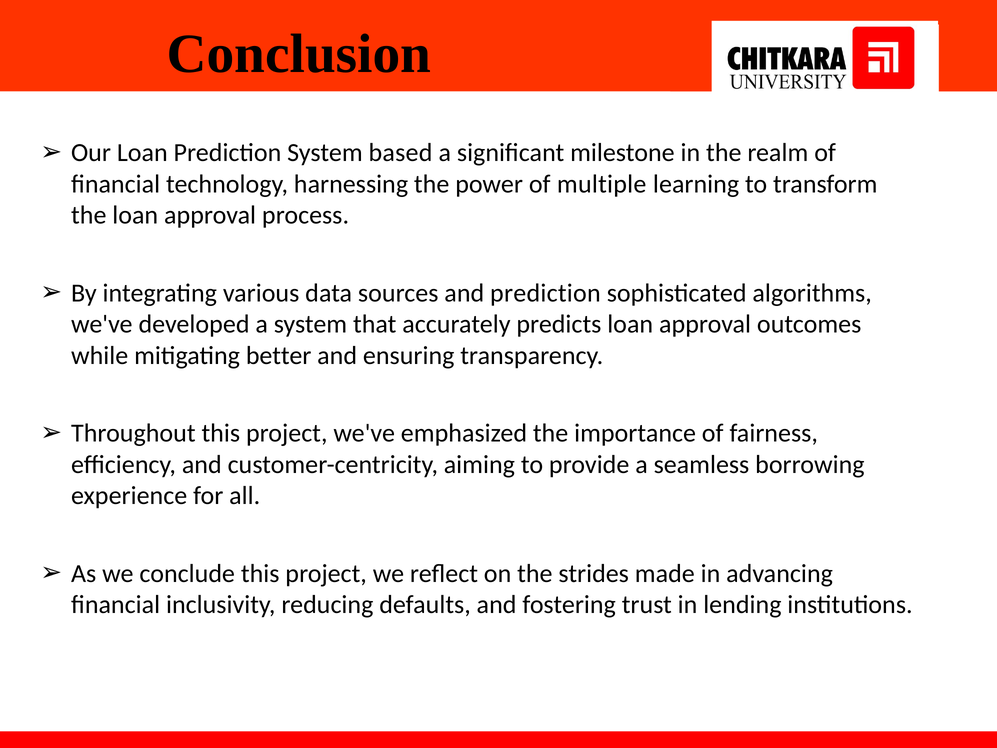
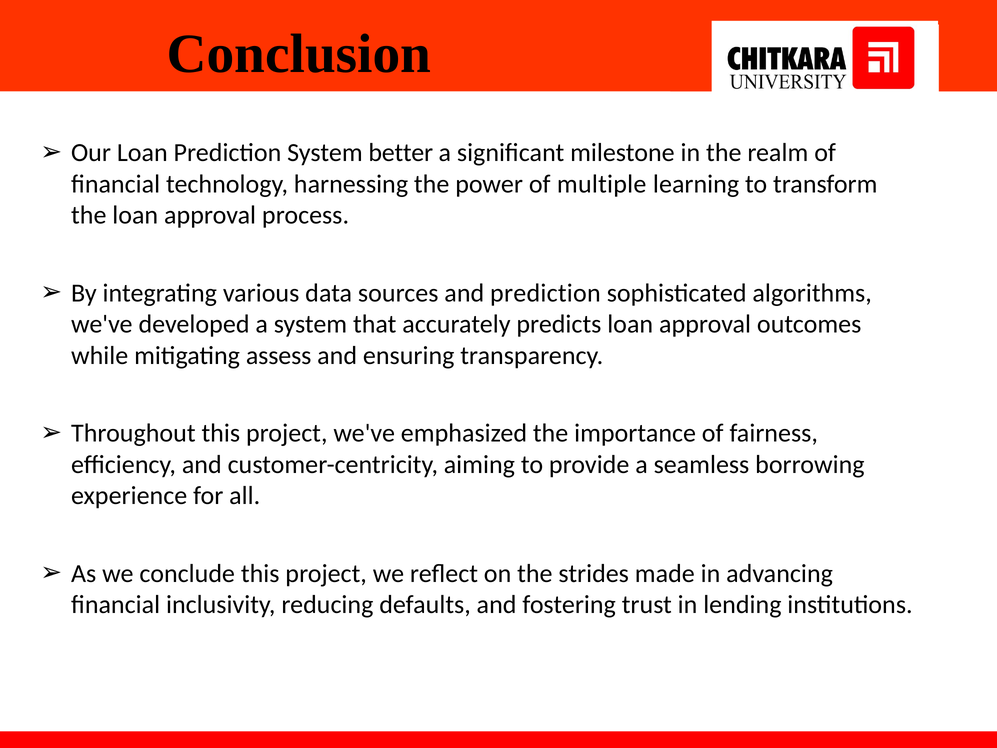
based: based -> better (401, 153)
better: better -> assess (279, 356)
